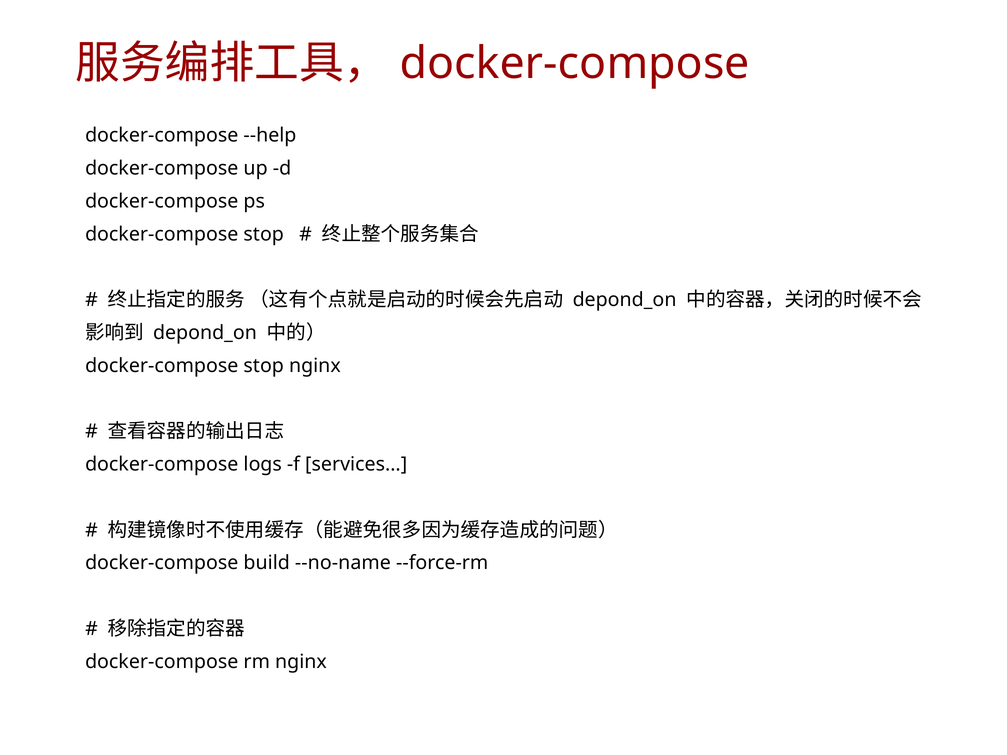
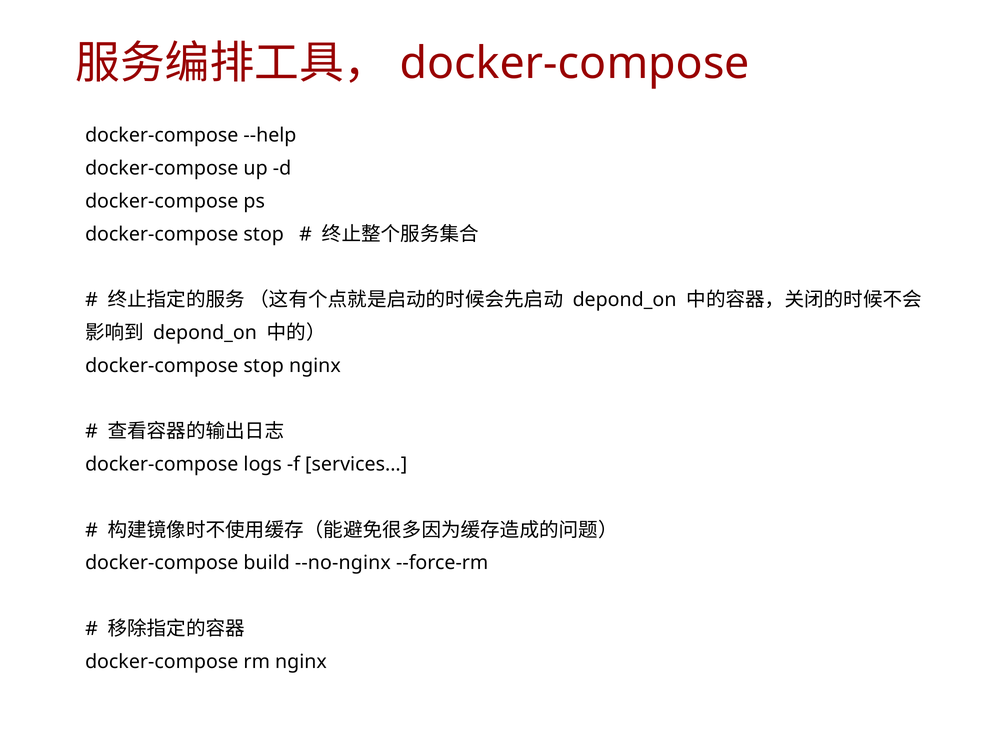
--no-name: --no-name -> --no-nginx (343, 563)
